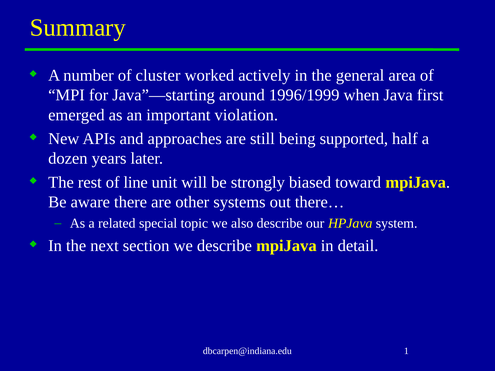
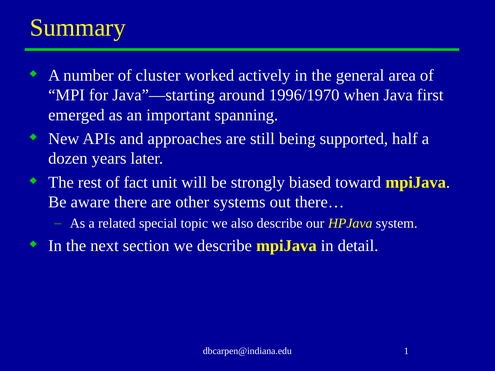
1996/1999: 1996/1999 -> 1996/1970 (304, 95)
violation: violation -> spanning (246, 115)
line: line -> fact (136, 182)
